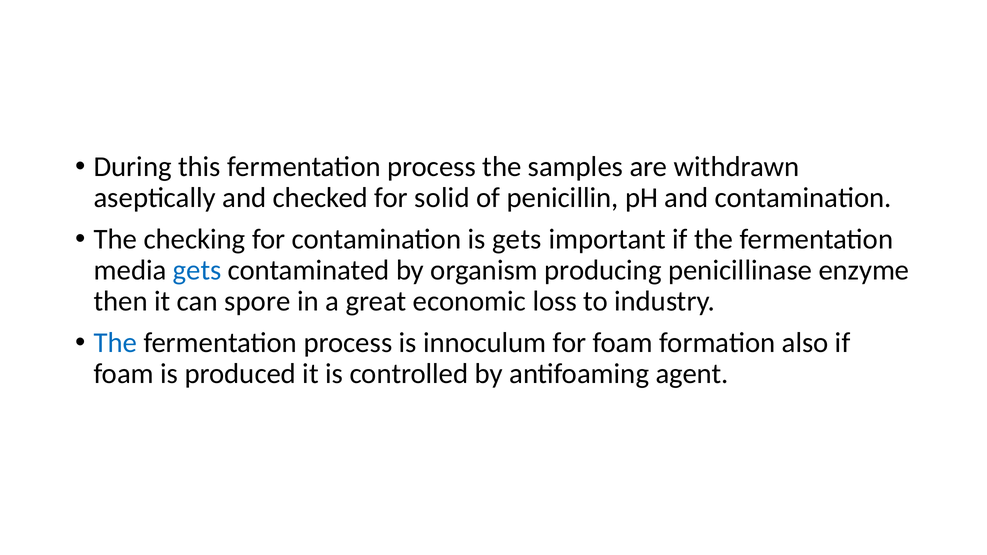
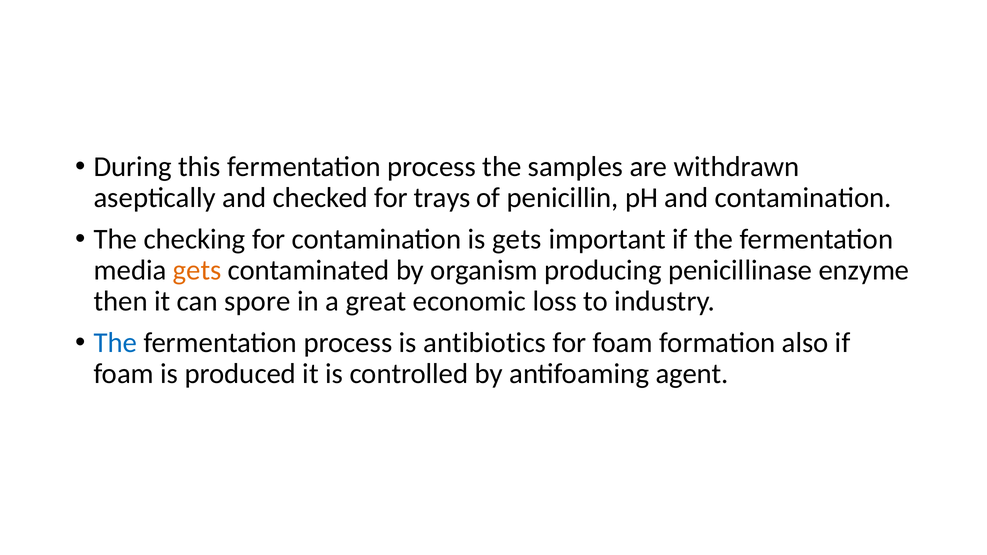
solid: solid -> trays (442, 198)
gets colour: blue -> orange (197, 270)
innoculum: innoculum -> antibiotics (485, 343)
